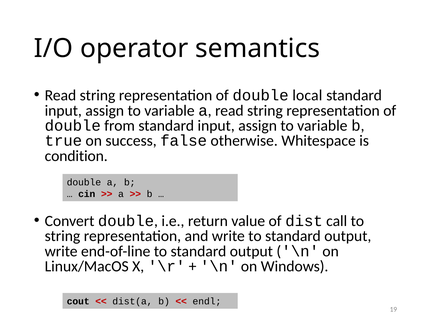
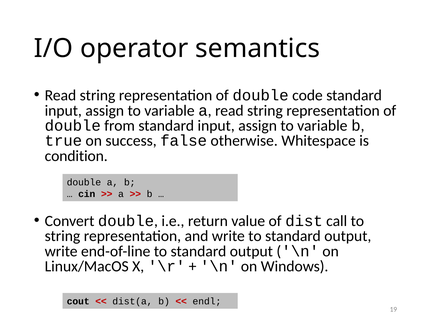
local: local -> code (307, 95)
